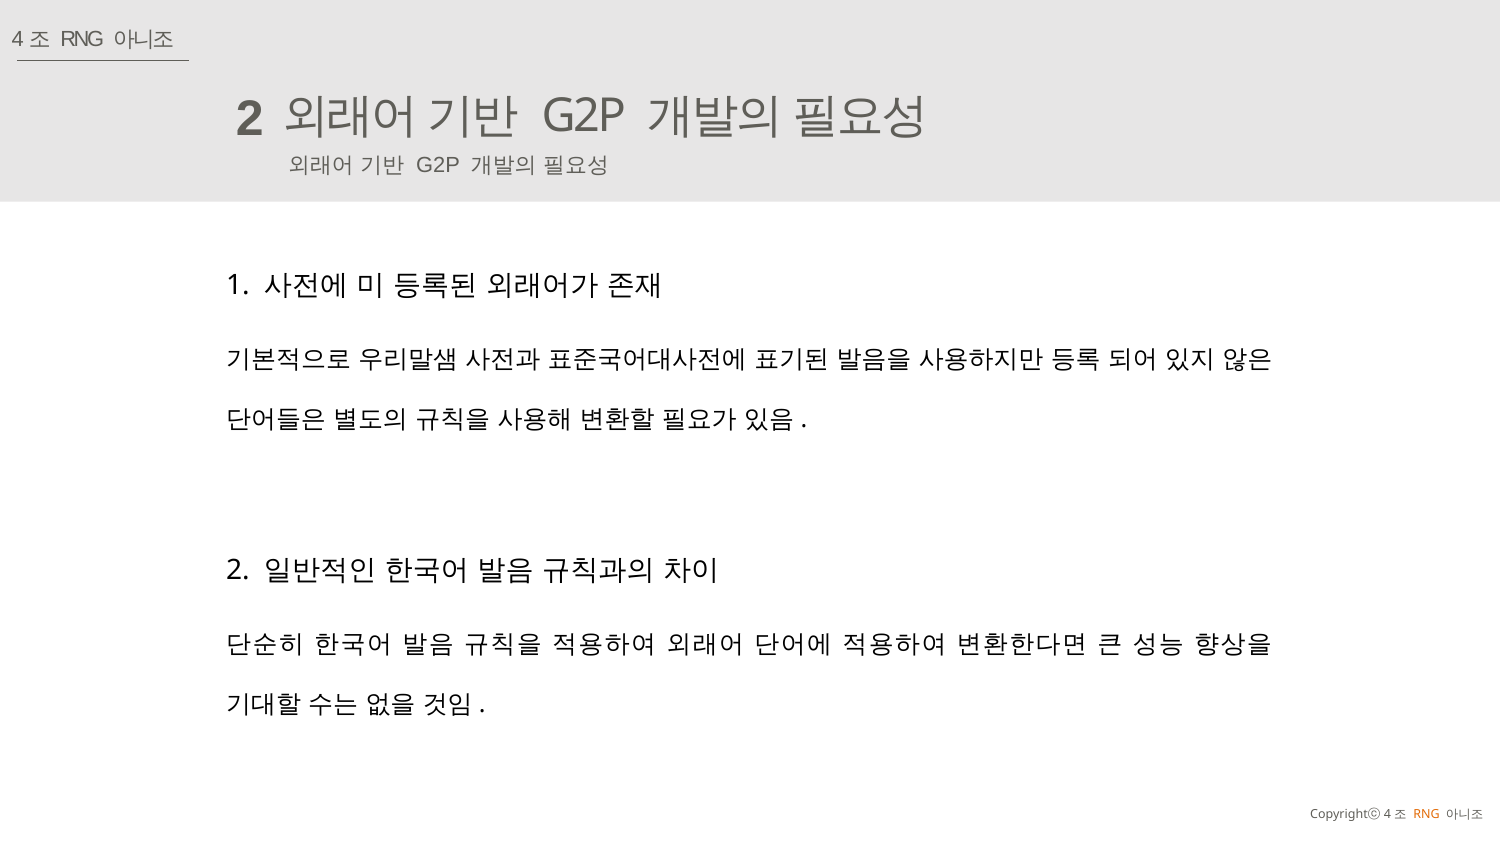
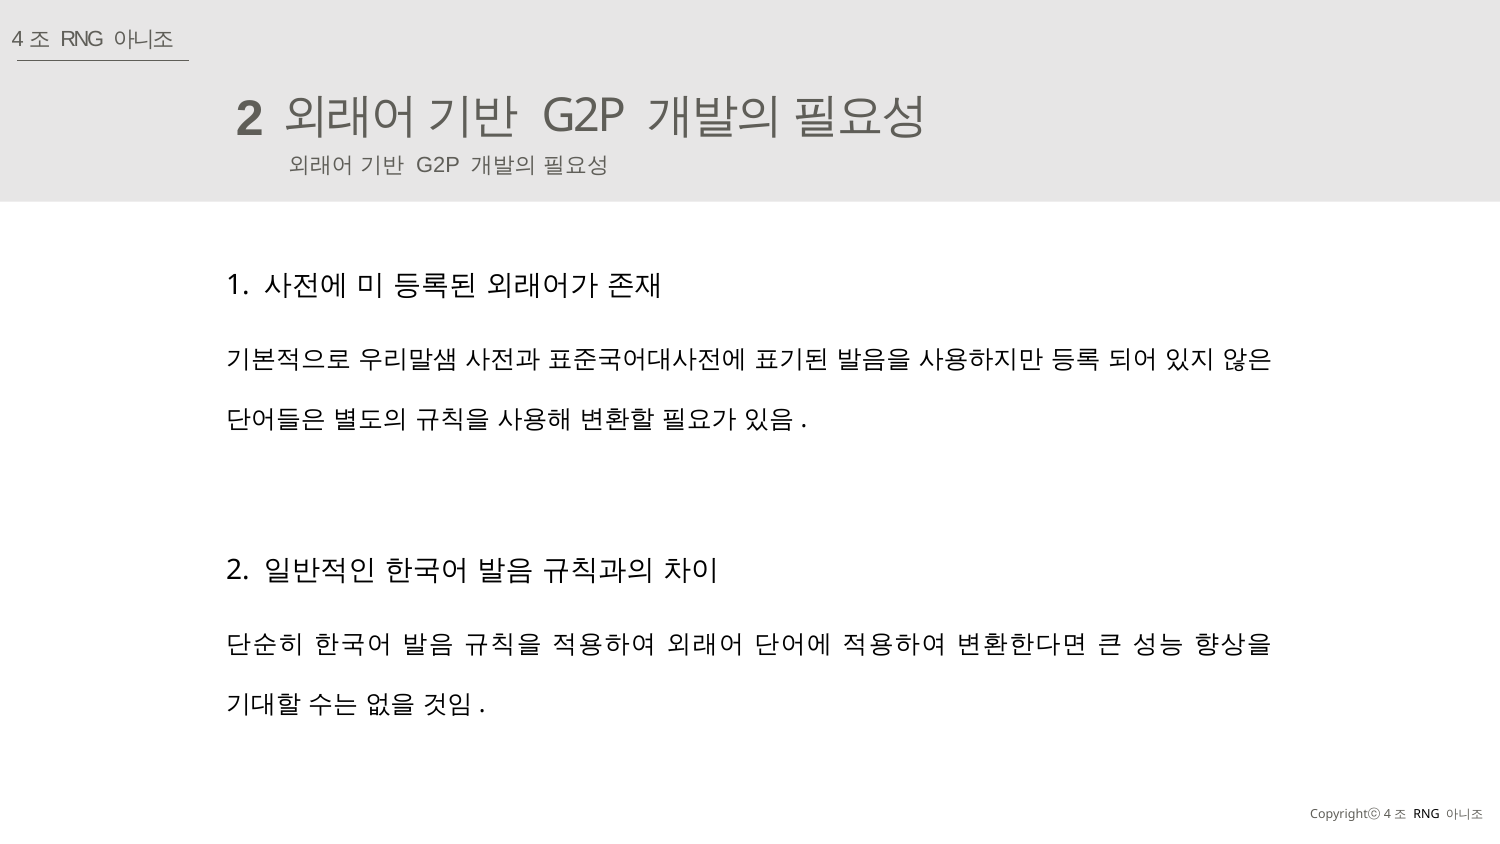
RNG colour: orange -> black (1426, 814)
